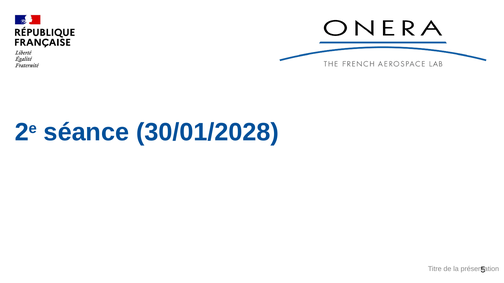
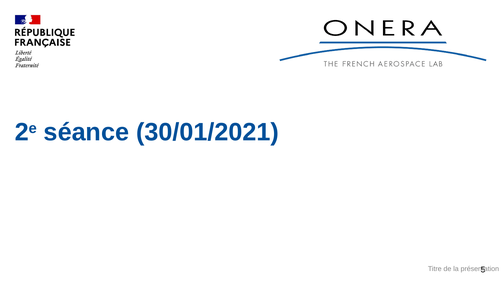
30/01/2028: 30/01/2028 -> 30/01/2021 (207, 133)
